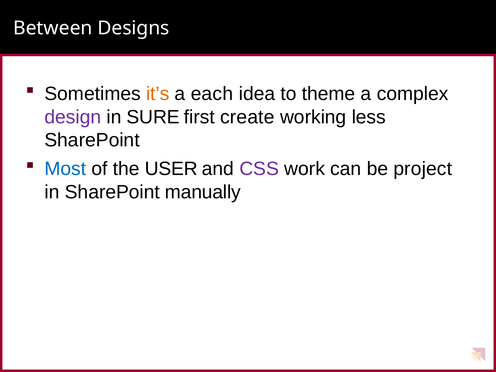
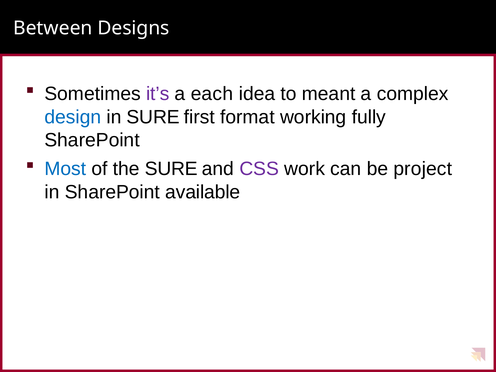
it’s colour: orange -> purple (158, 94)
theme: theme -> meant (329, 94)
design colour: purple -> blue (73, 117)
create: create -> format (247, 117)
less: less -> fully (369, 117)
the USER: USER -> SURE (171, 169)
manually: manually -> available (203, 192)
